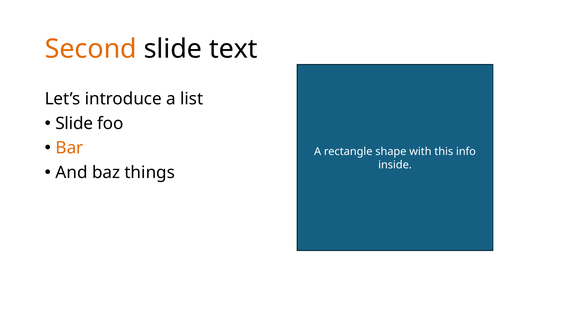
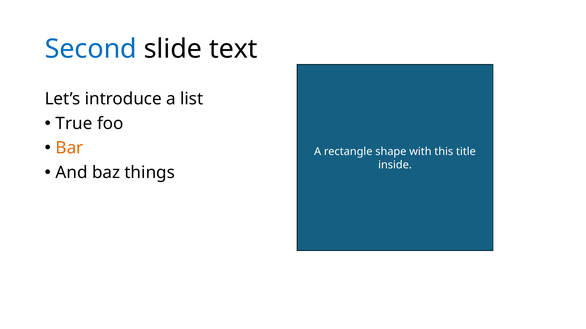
Second colour: orange -> blue (91, 49)
Slide: Slide -> True (74, 124)
info: info -> title (466, 152)
